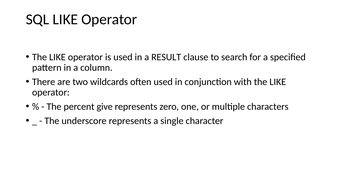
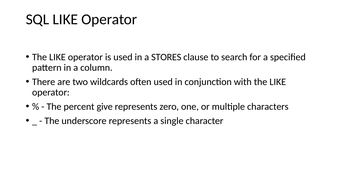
RESULT: RESULT -> STORES (166, 57)
